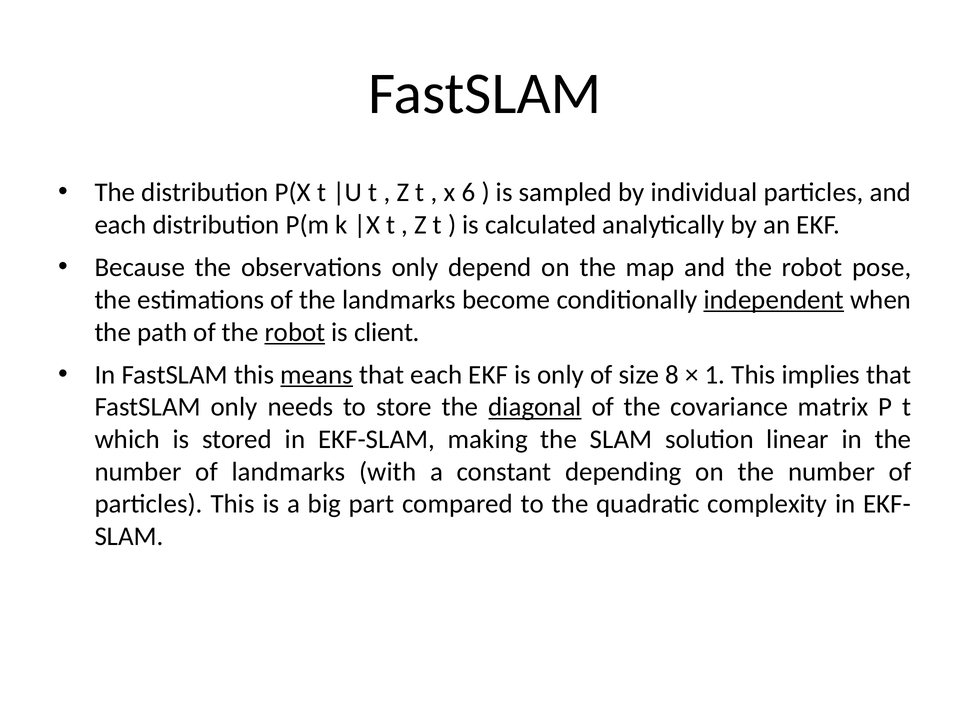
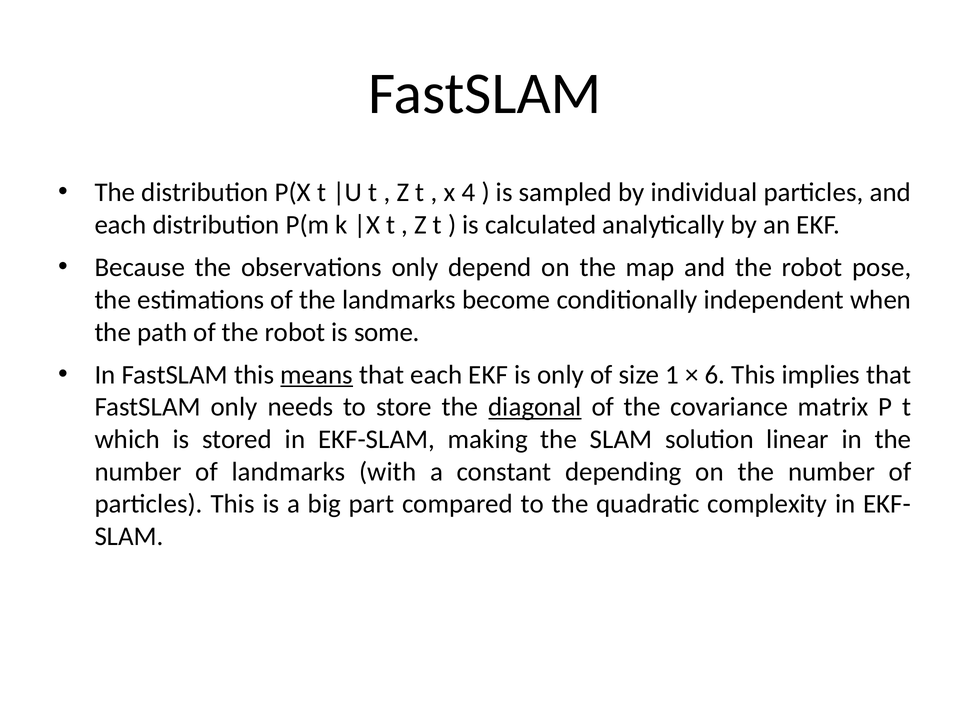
6: 6 -> 4 (468, 193)
independent underline: present -> none (774, 300)
robot underline: present -> none (295, 332)
client: client -> some (387, 332)
8: 8 -> 1 (672, 375)
1: 1 -> 6 (715, 375)
